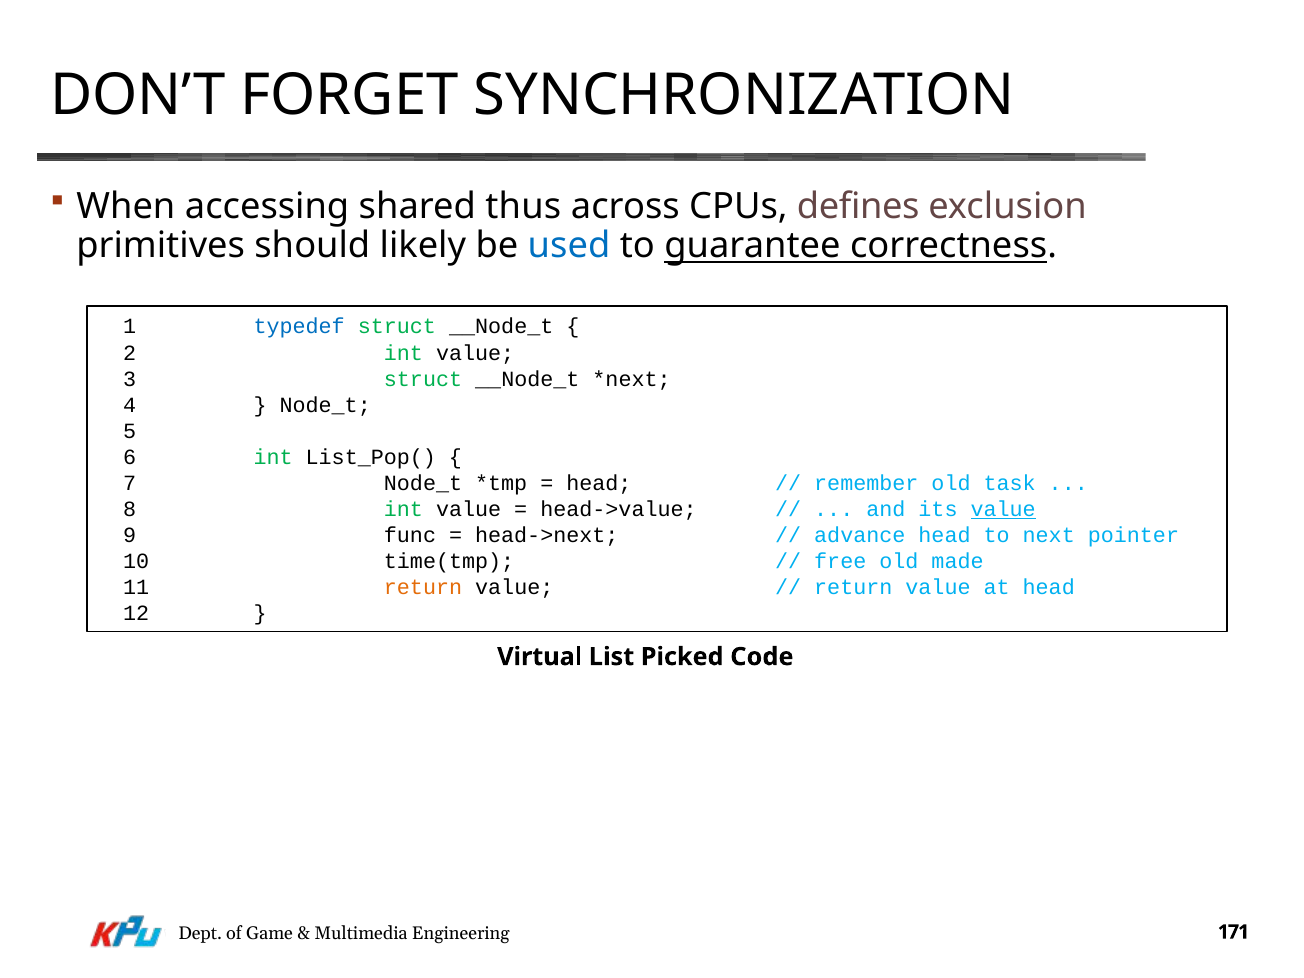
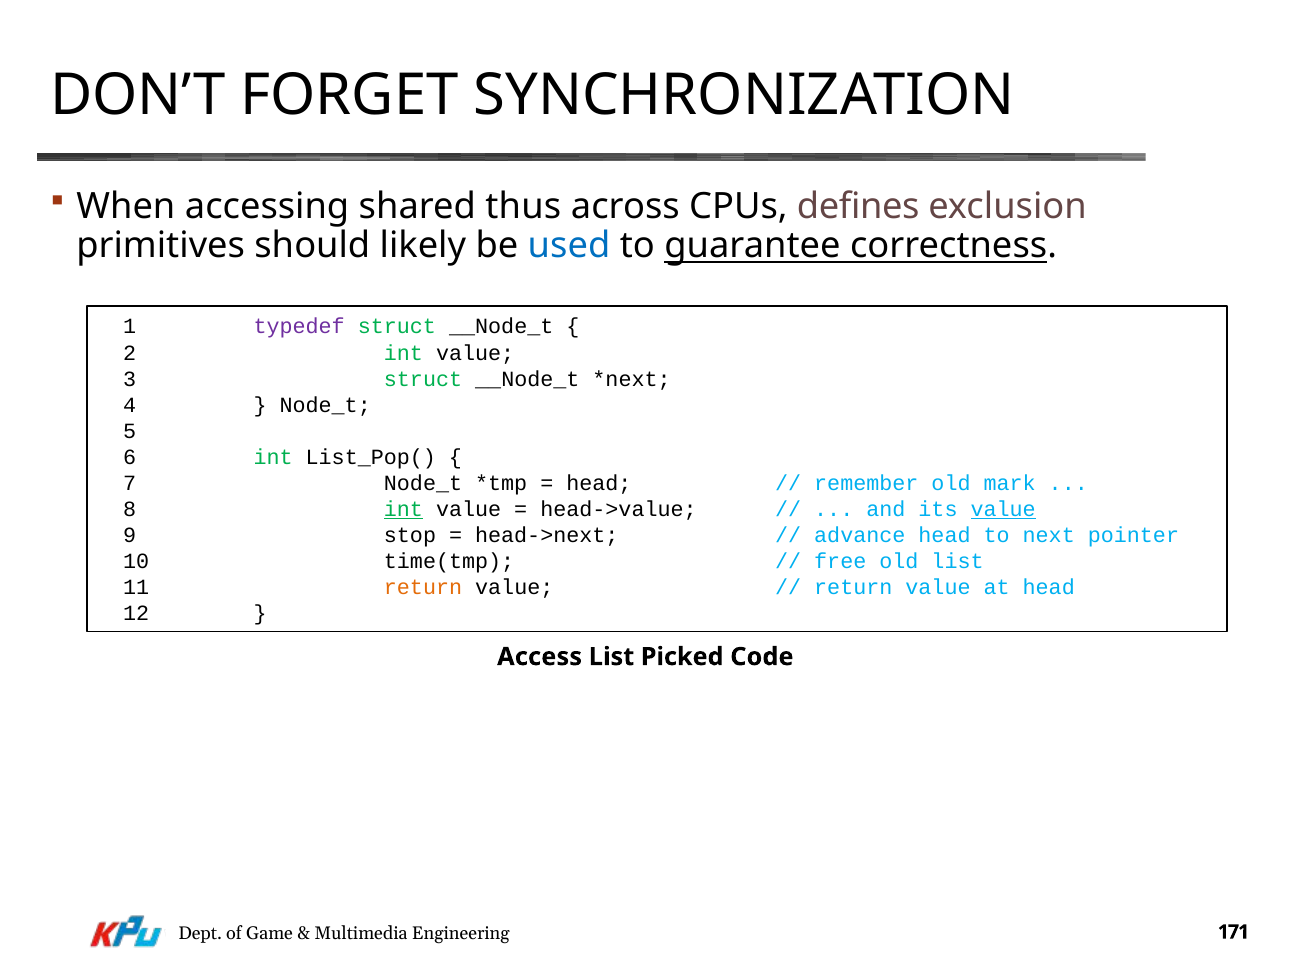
typedef colour: blue -> purple (299, 327)
task: task -> mark (1010, 483)
int underline: none -> present (403, 509)
func: func -> stop (410, 535)
old made: made -> list (958, 562)
Virtual: Virtual -> Access (540, 657)
